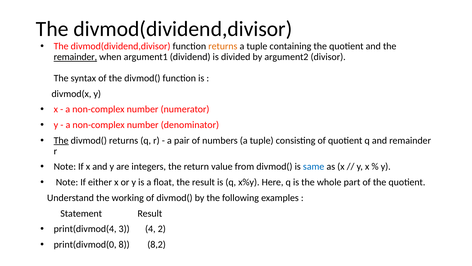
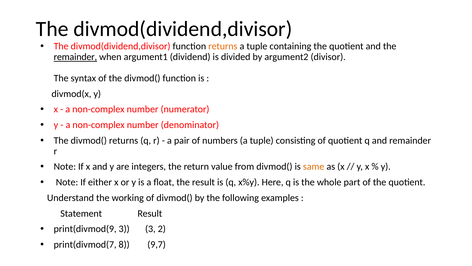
The underline: present -> none (61, 140)
same colour: blue -> orange (314, 166)
print(divmod(4: print(divmod(4 -> print(divmod(9 (85, 229)
3 4: 4 -> 3 (150, 229)
print(divmod(0: print(divmod(0 -> print(divmod(7 (85, 244)
8,2: 8,2 -> 9,7 (157, 244)
